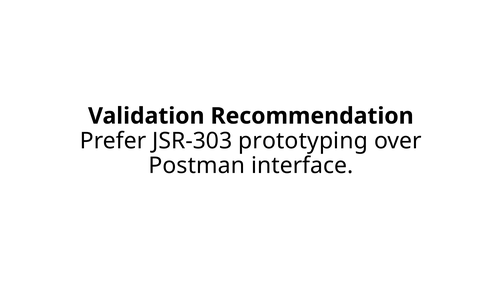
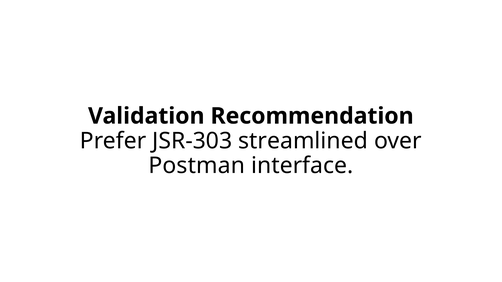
prototyping: prototyping -> streamlined (303, 141)
